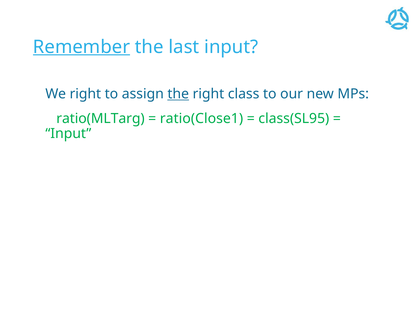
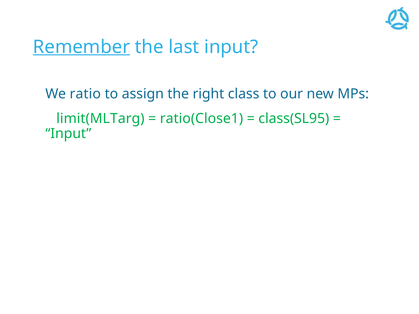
We right: right -> ratio (85, 94)
the underline: present -> none (178, 94)
ratio(MLTarg: ratio(MLTarg -> limit(MLTarg (100, 118)
